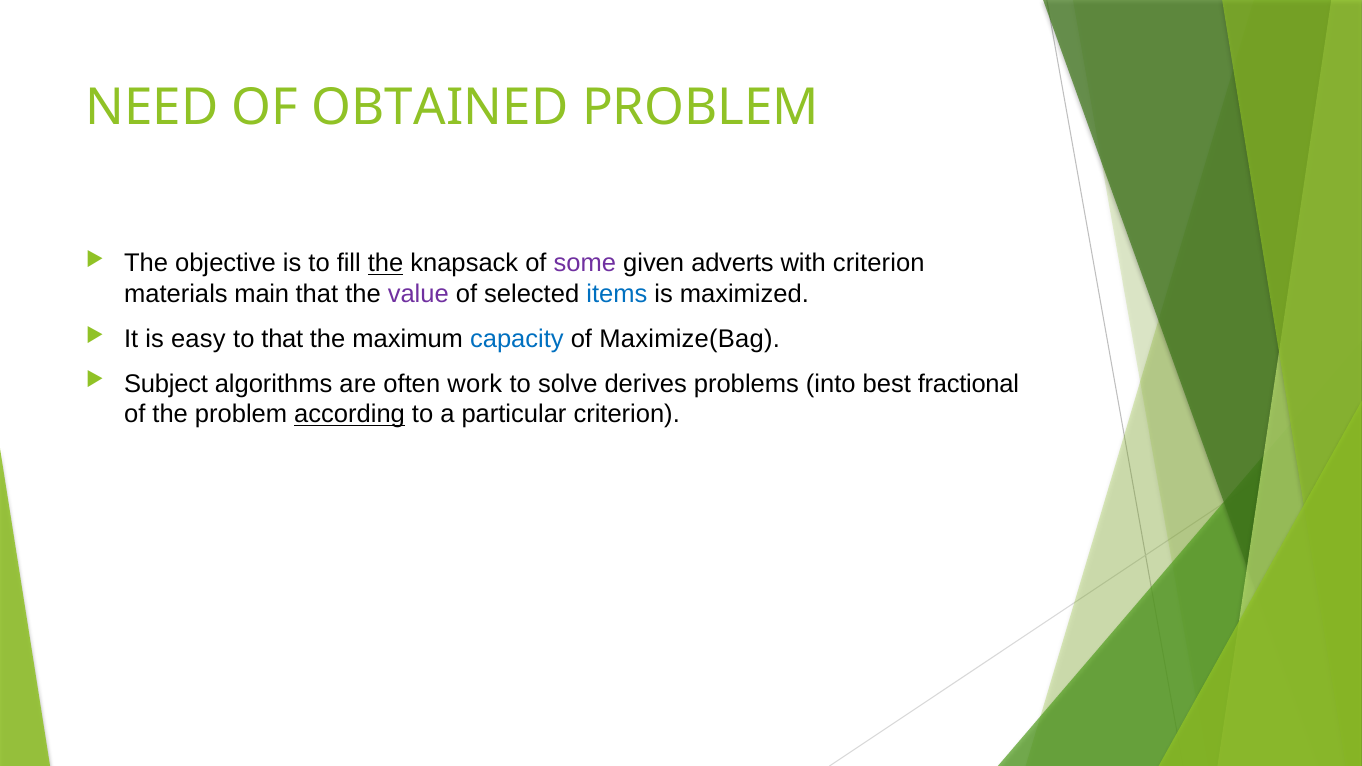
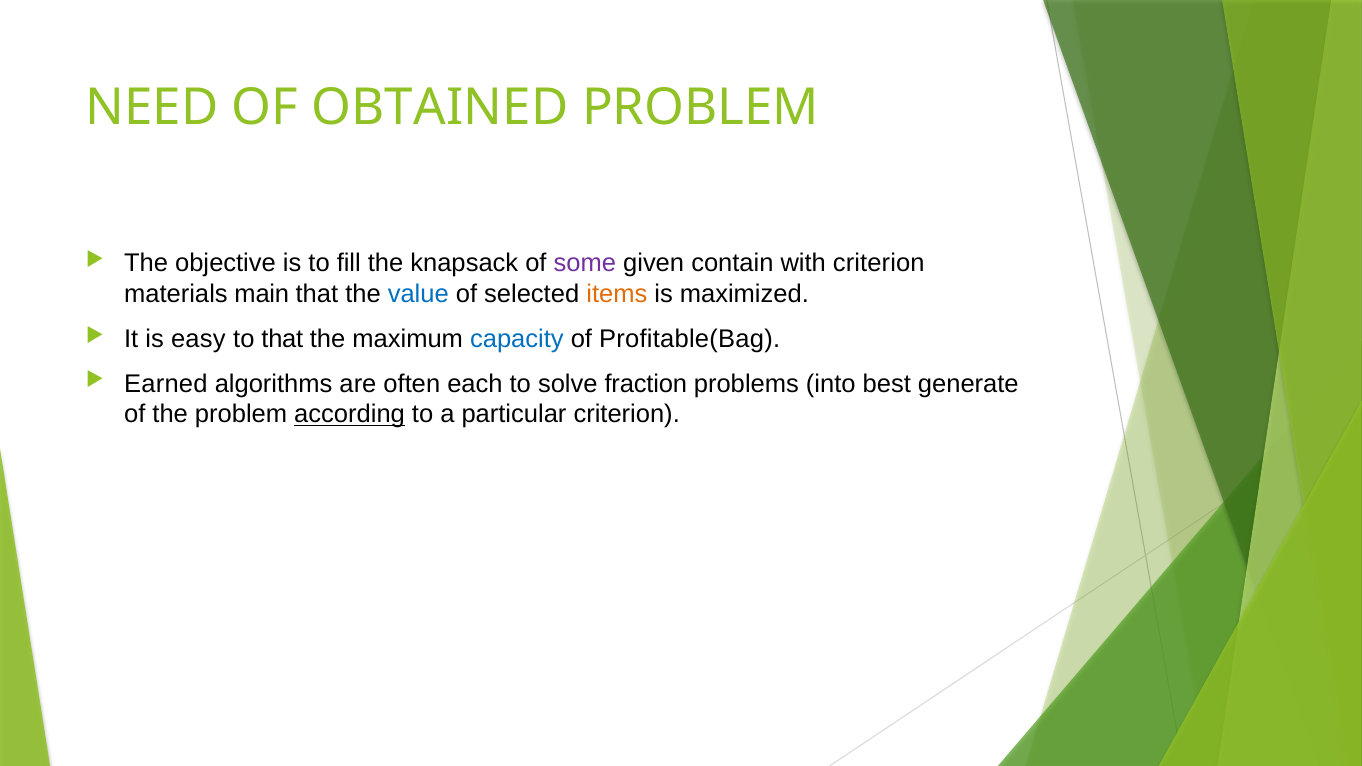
the underline: present -> none (386, 264)
adverts: adverts -> contain (732, 264)
value colour: purple -> blue (418, 294)
items colour: blue -> orange (617, 294)
Maximize(Bag: Maximize(Bag -> Profitable(Bag (690, 339)
Subject: Subject -> Earned (166, 384)
work: work -> each (475, 384)
derives: derives -> fraction (646, 384)
fractional: fractional -> generate (968, 384)
